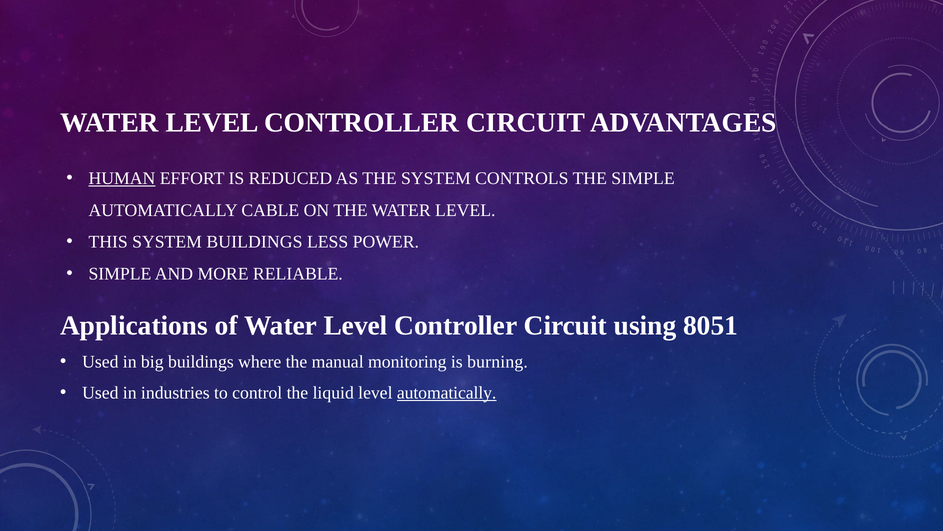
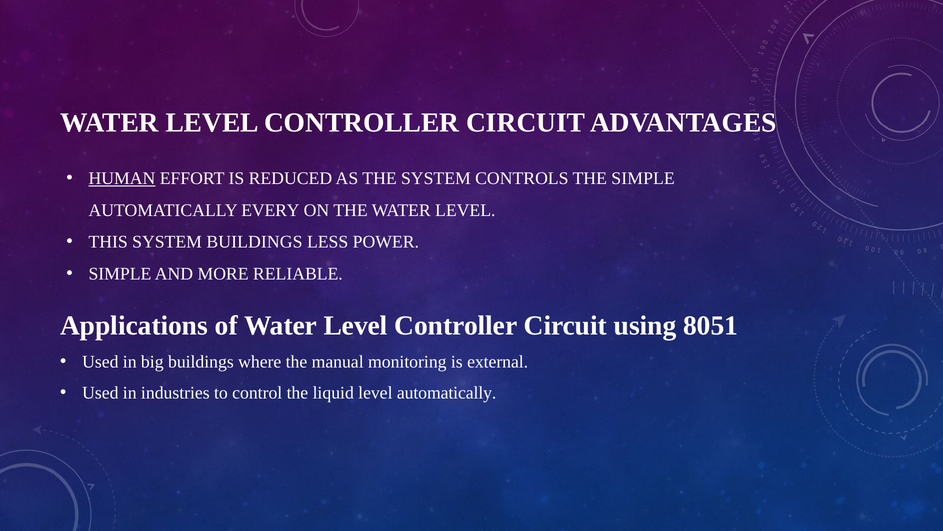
CABLE: CABLE -> EVERY (270, 210)
burning: burning -> external (498, 361)
automatically underline: present -> none (447, 392)
